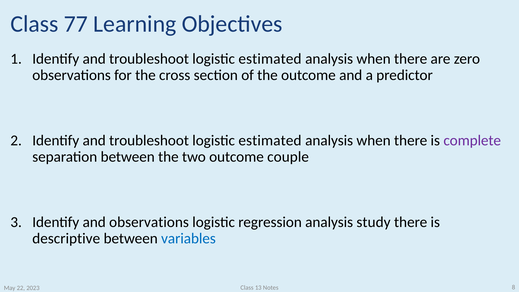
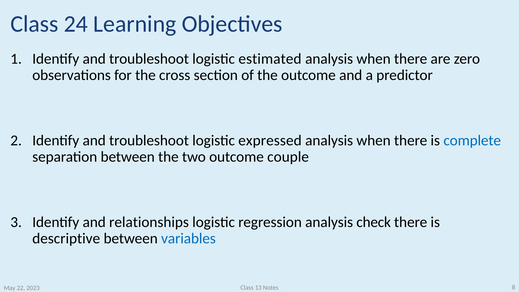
77: 77 -> 24 (76, 24)
estimated: estimated -> expressed (270, 140)
complete colour: purple -> blue (472, 140)
and observations: observations -> relationships (149, 222)
study: study -> check (374, 222)
